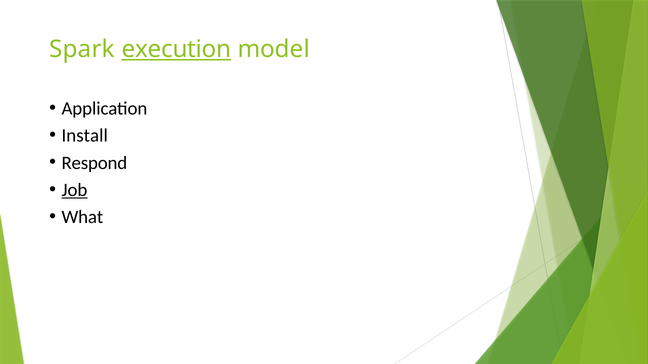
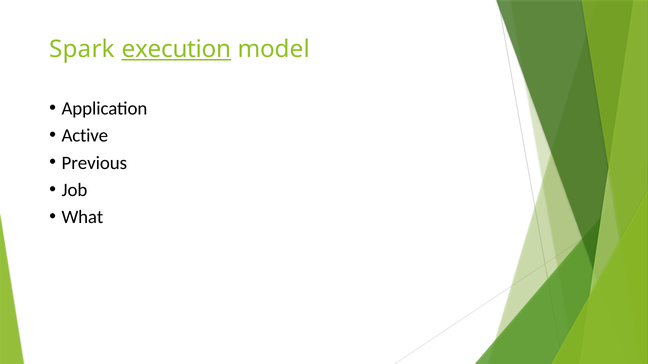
Install: Install -> Active (85, 136)
Respond: Respond -> Previous (94, 163)
Job underline: present -> none (74, 190)
